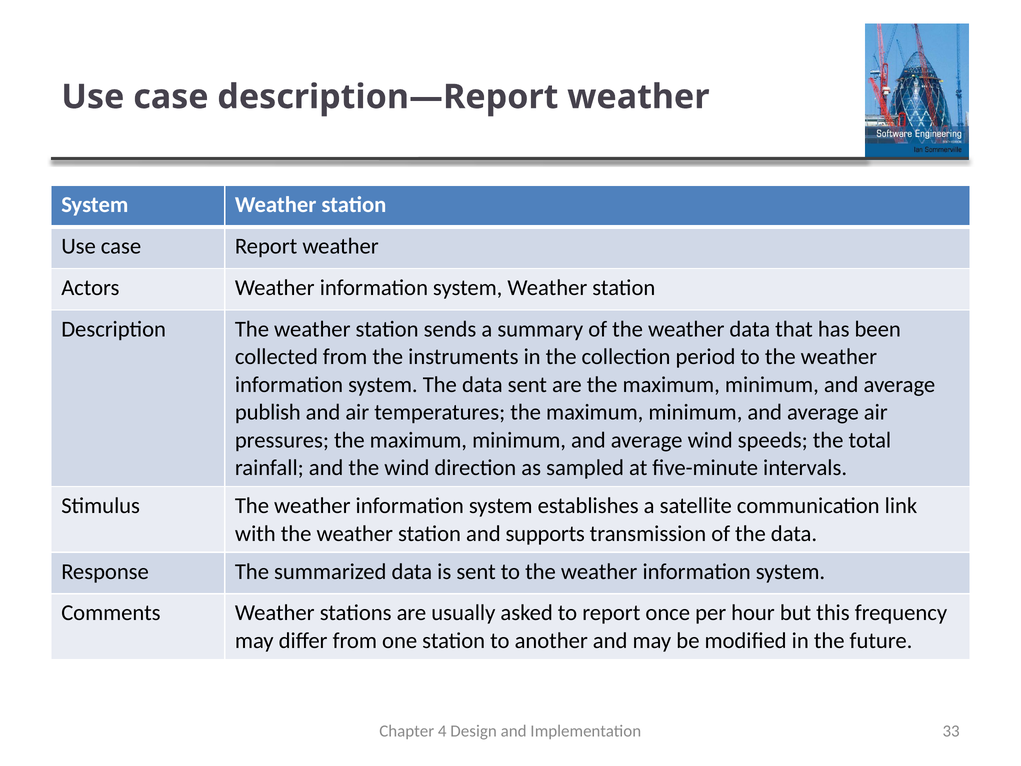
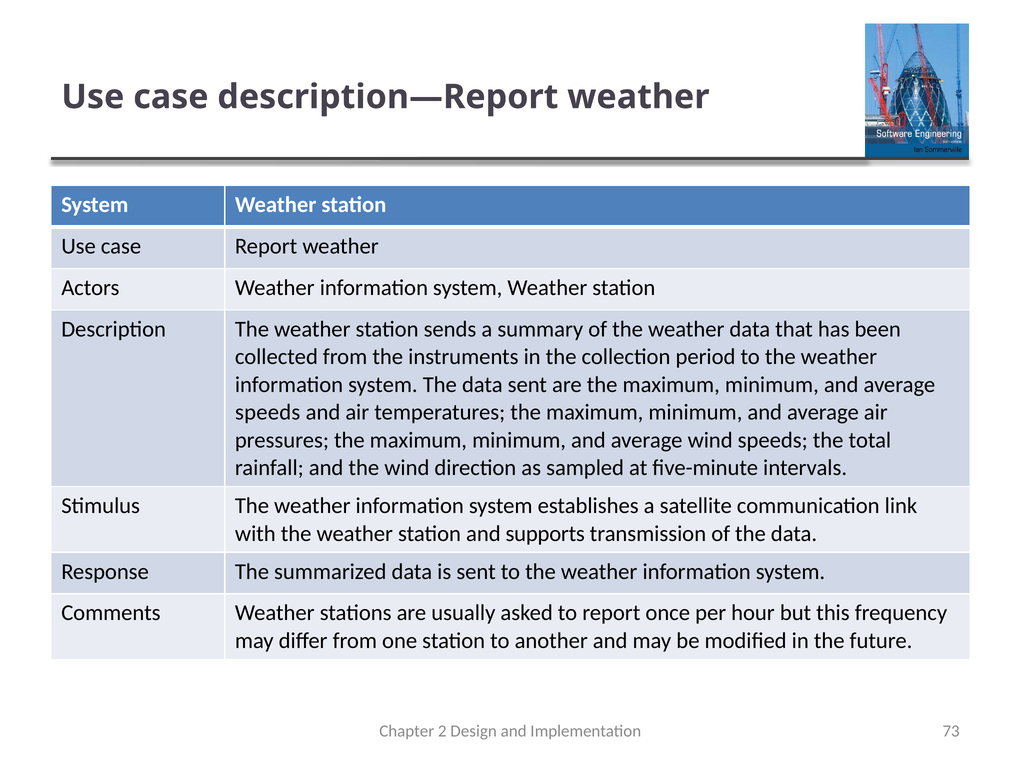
publish: publish -> speeds (268, 412)
4: 4 -> 2 (442, 731)
33: 33 -> 73 (951, 731)
